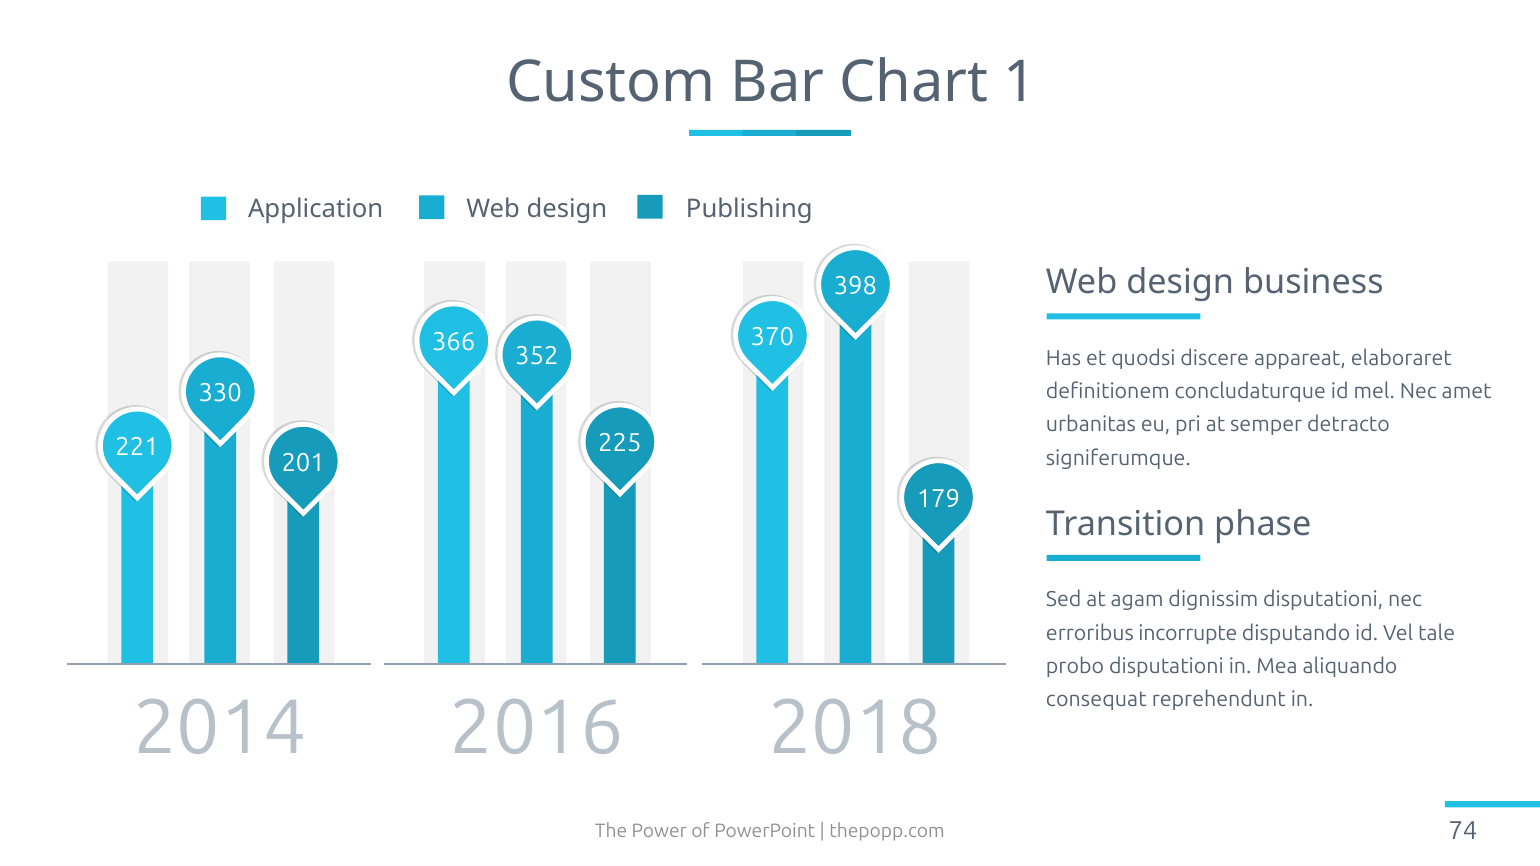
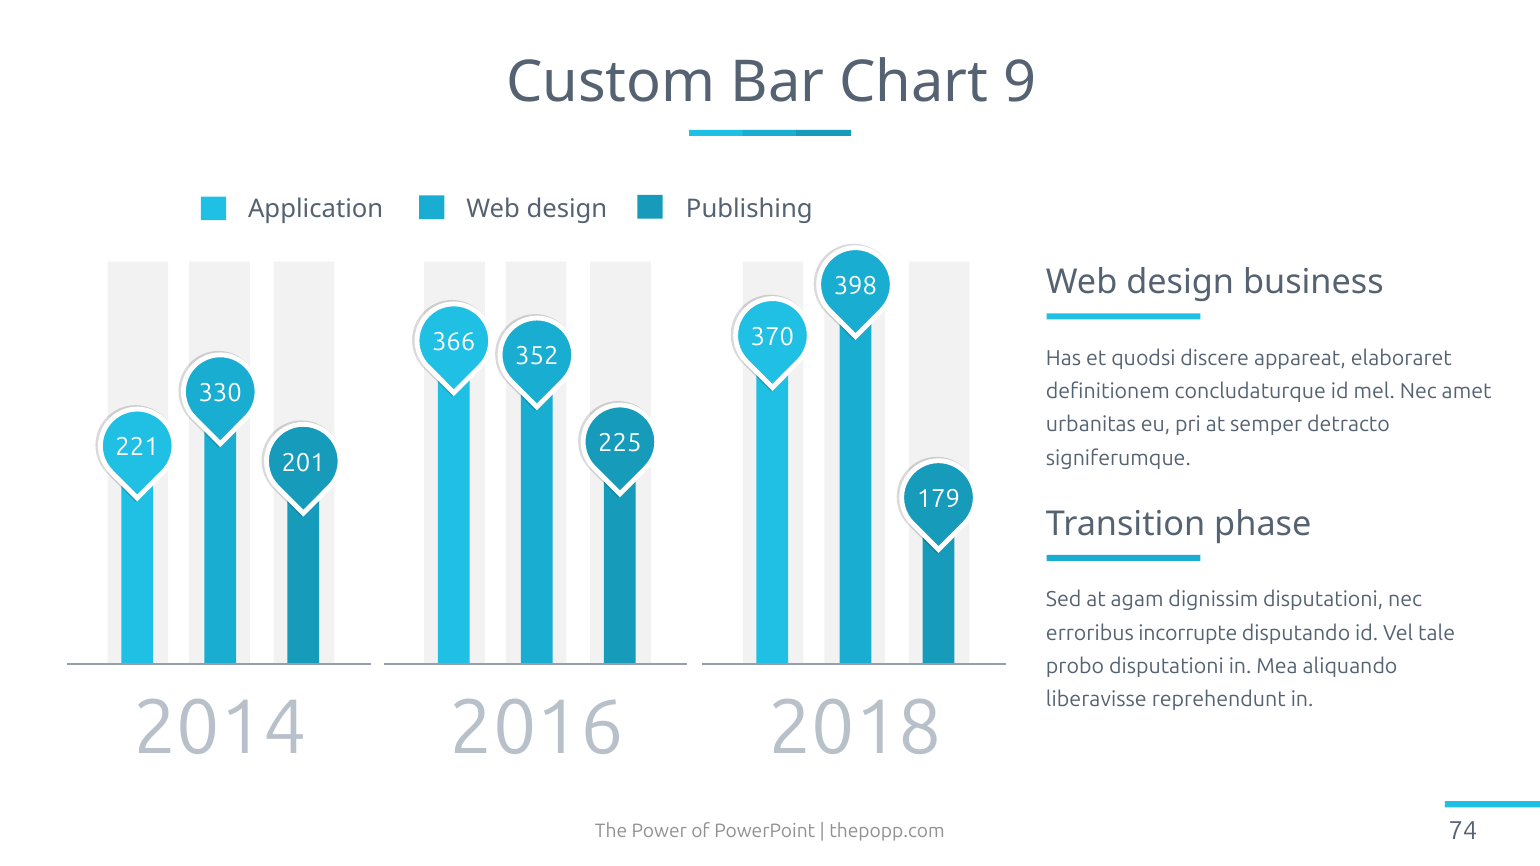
1: 1 -> 9 (1020, 83)
consequat: consequat -> liberavisse (1096, 700)
